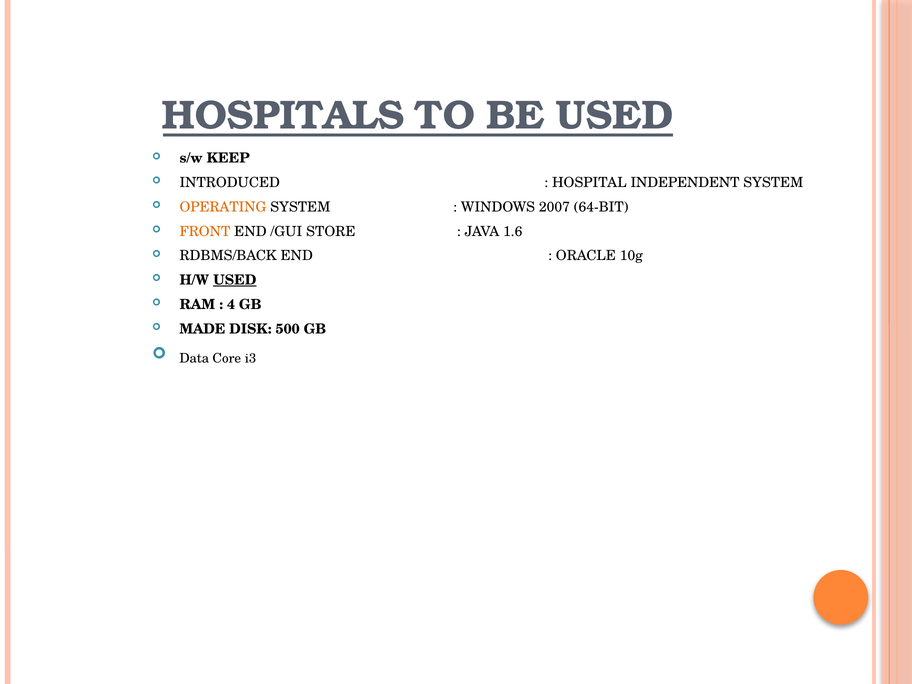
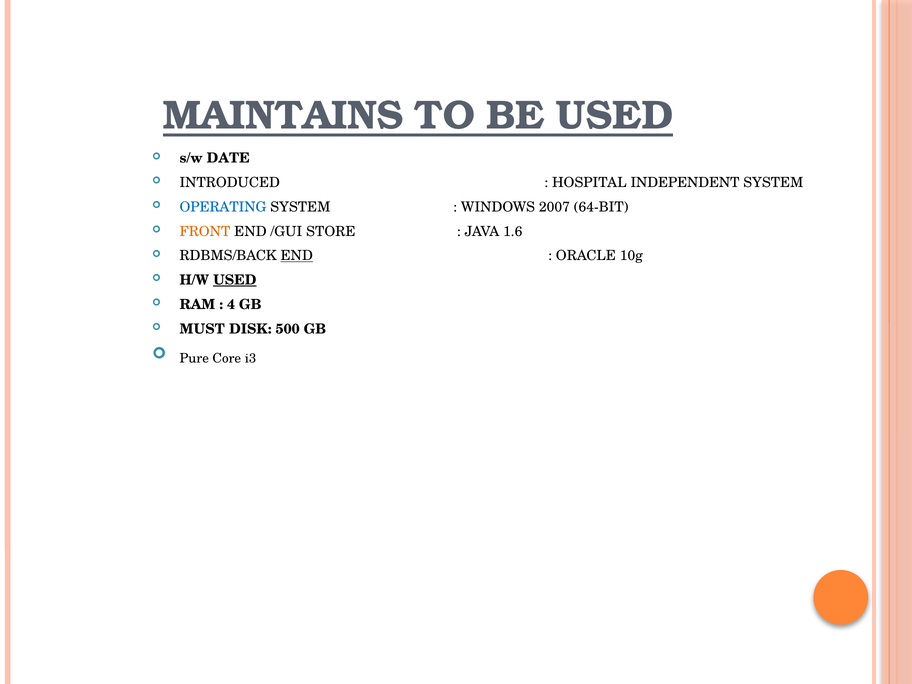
HOSPITALS: HOSPITALS -> MAINTAINS (283, 115)
KEEP: KEEP -> DATE (228, 158)
OPERATING colour: orange -> blue (223, 207)
END underline: none -> present (297, 256)
MADE: MADE -> MUST (202, 329)
Data: Data -> Pure (194, 358)
